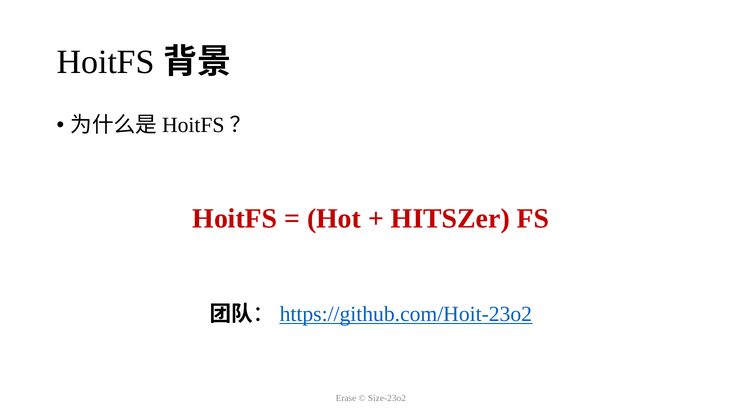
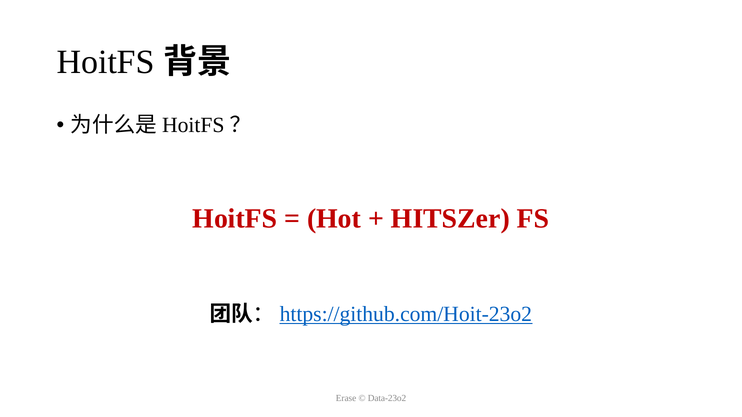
Size-23o2: Size-23o2 -> Data-23o2 (387, 399)
